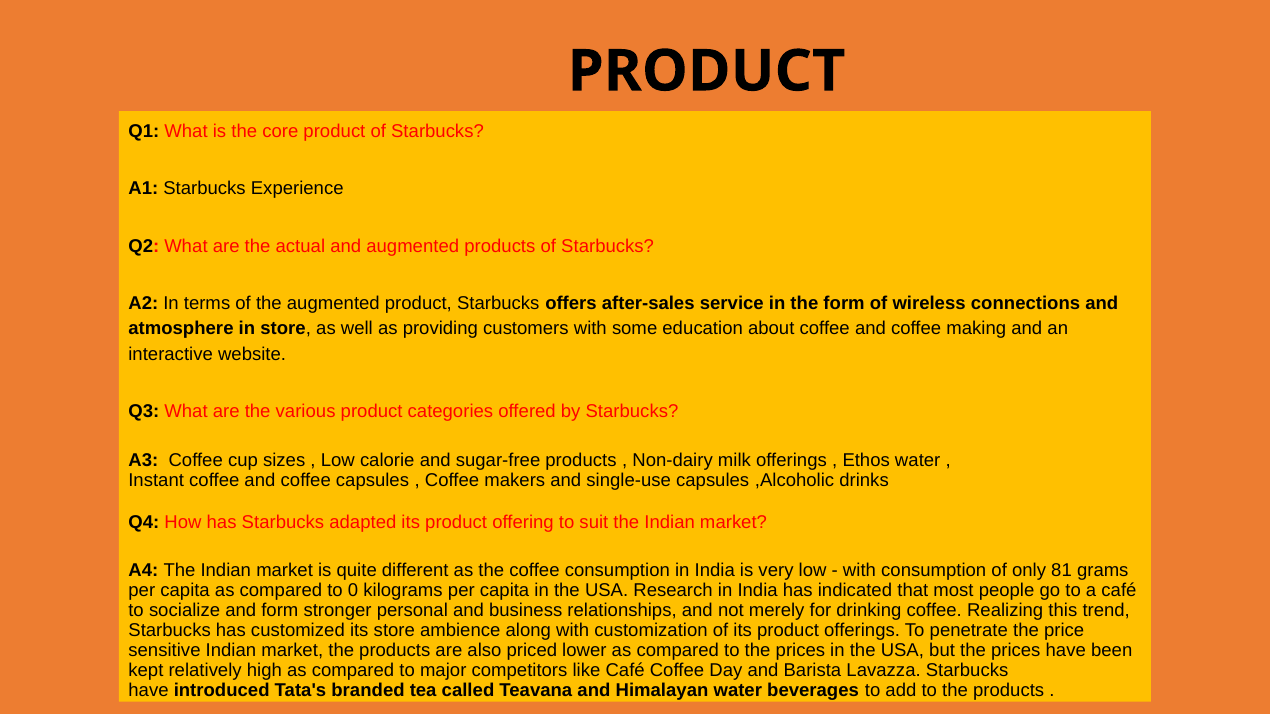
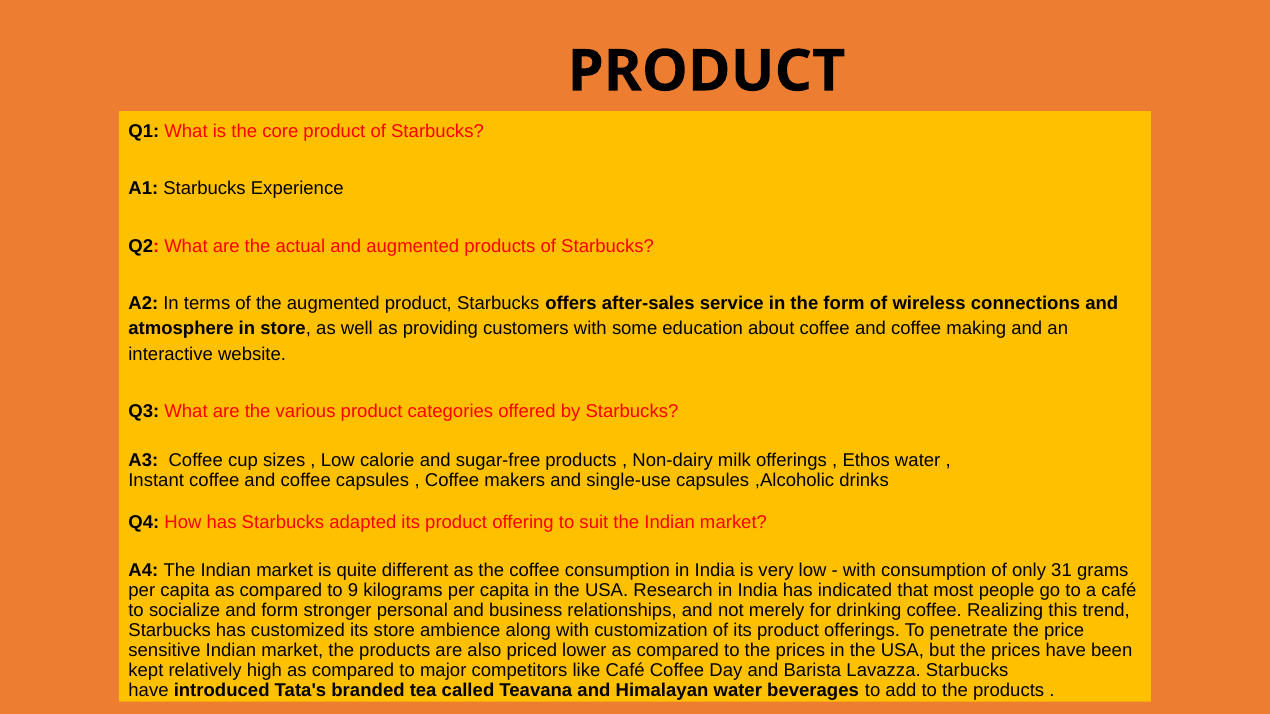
81: 81 -> 31 (1062, 571)
0: 0 -> 9 (353, 591)
